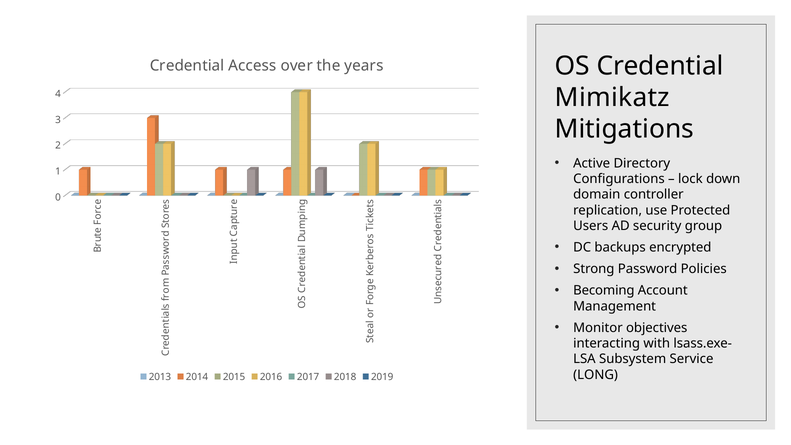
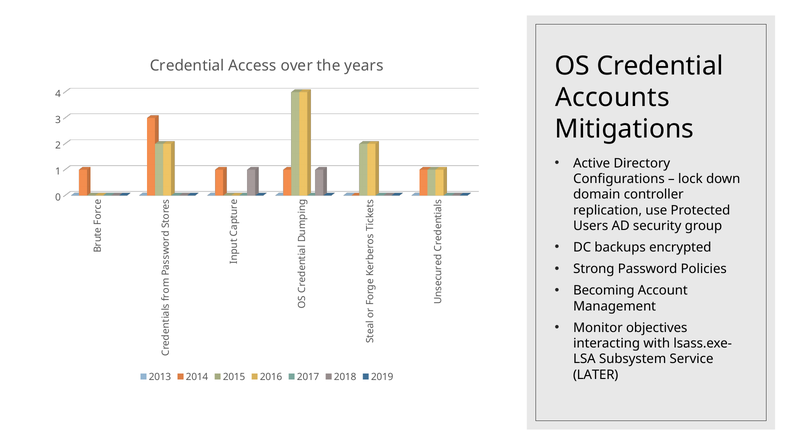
Mimikatz: Mimikatz -> Accounts (612, 98)
LONG: LONG -> LATER (596, 375)
